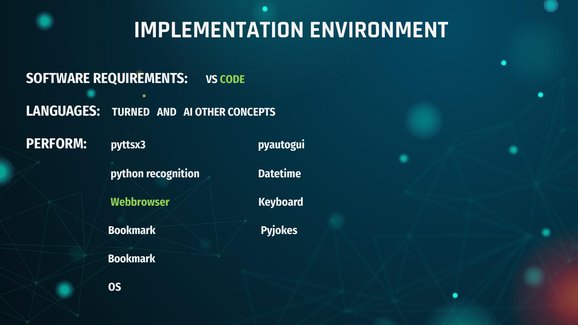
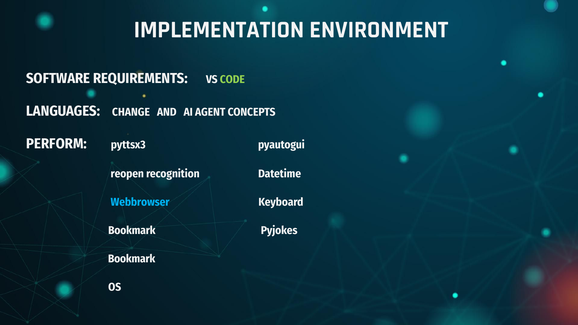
TURNED: TURNED -> CHANGE (131, 112)
OTHER: OTHER -> AGENT (210, 112)
python: python -> reopen (127, 174)
Webbrowser colour: light green -> light blue (140, 202)
